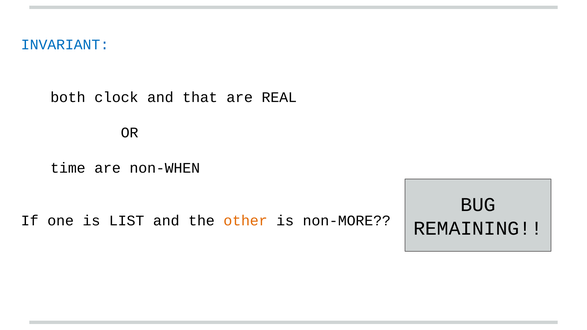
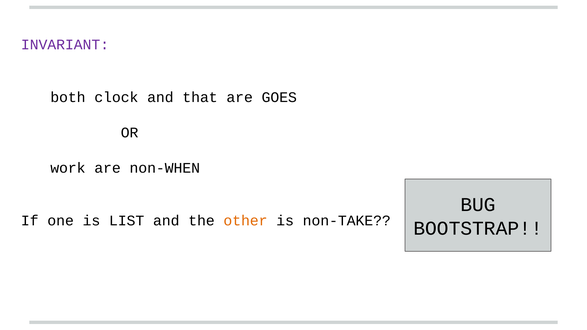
INVARIANT colour: blue -> purple (65, 45)
REAL: REAL -> GOES (279, 97)
time: time -> work (68, 168)
non-MORE: non-MORE -> non-TAKE (347, 221)
REMAINING: REMAINING -> BOOTSTRAP (478, 228)
